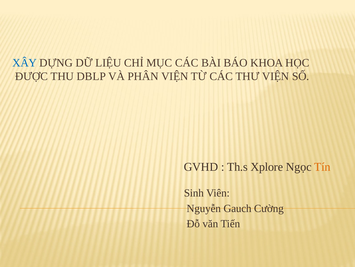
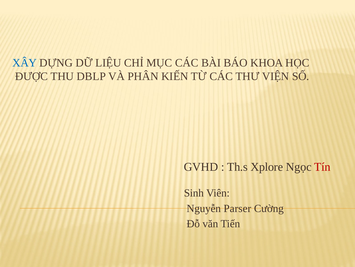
PHÂN VIỆN: VIỆN -> KIẾN (175, 76)
Tín colour: orange -> red (322, 167)
Gauch: Gauch -> Parser (237, 208)
